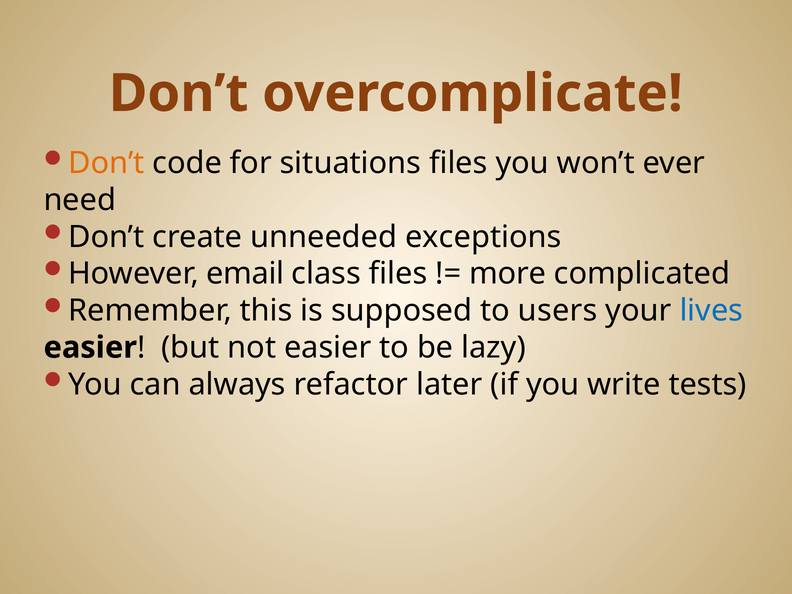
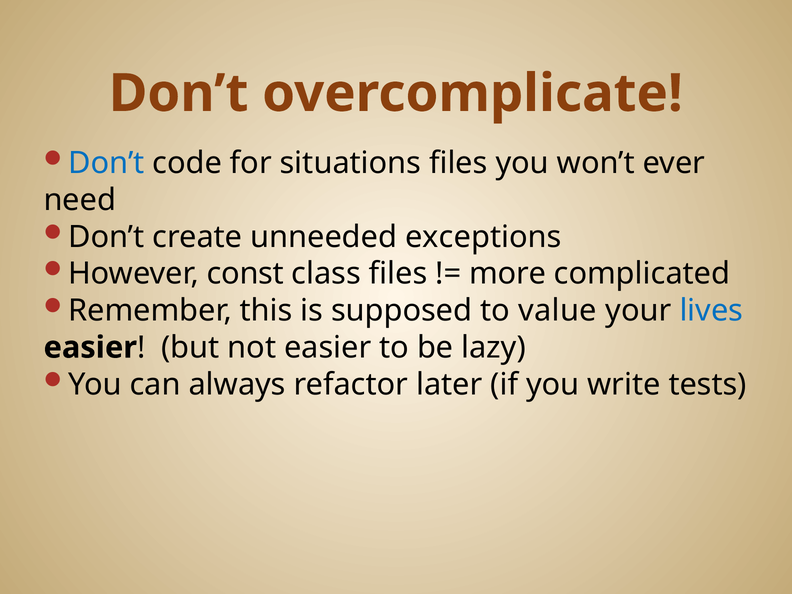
Don’t colour: orange -> blue (106, 163)
email: email -> const (245, 274)
users: users -> value (558, 311)
